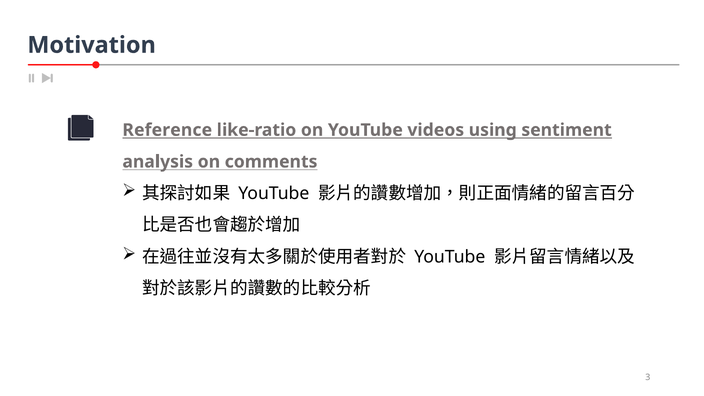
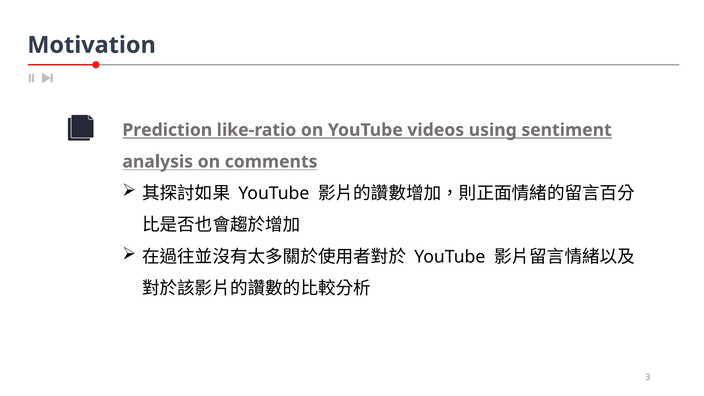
Reference: Reference -> Prediction (167, 130)
